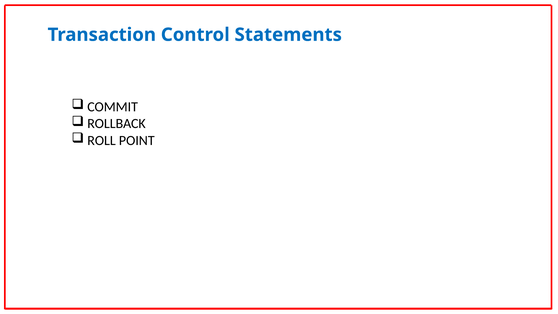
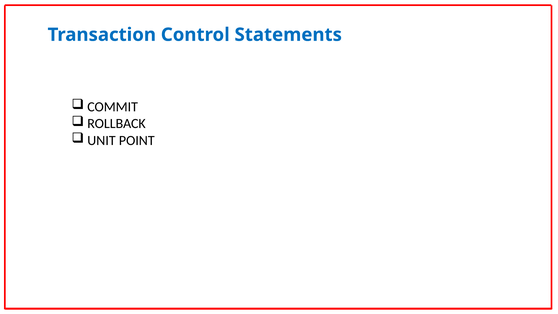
ROLL: ROLL -> UNIT (101, 140)
